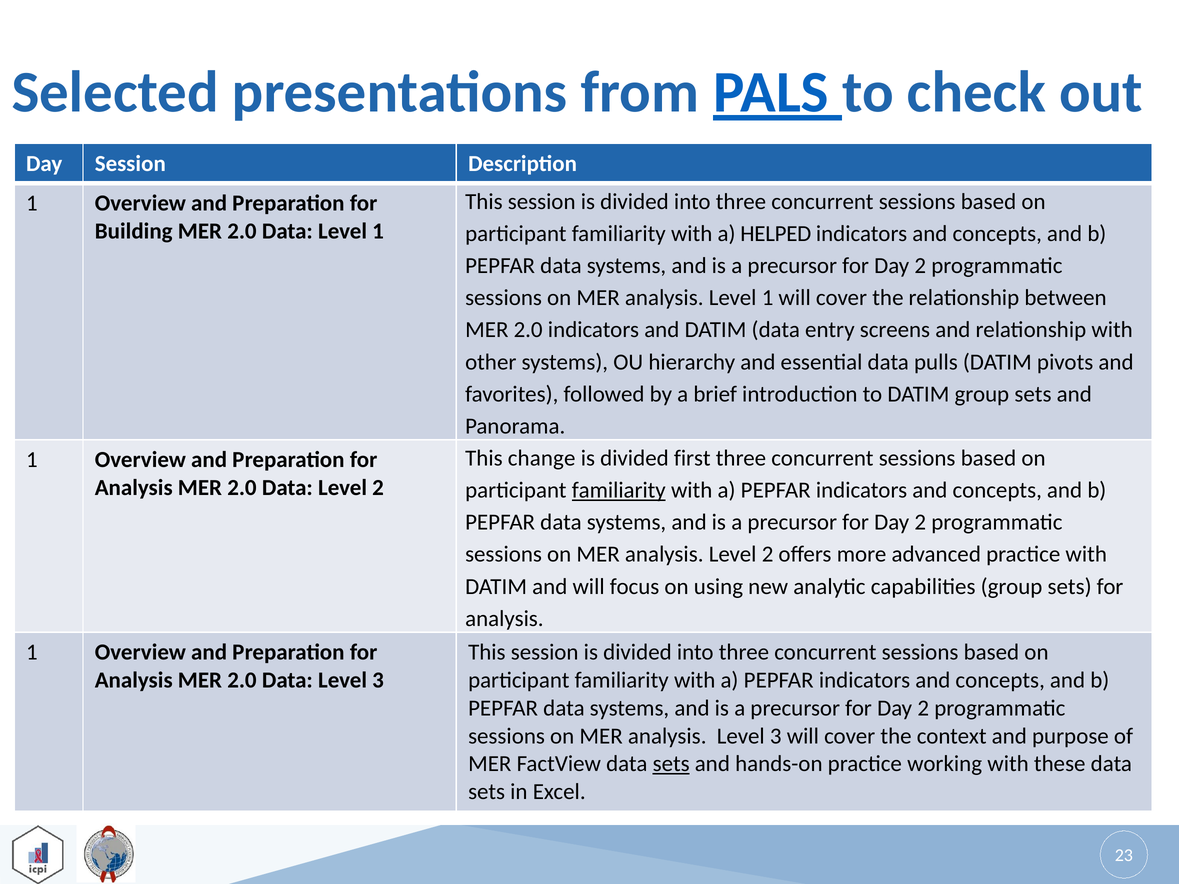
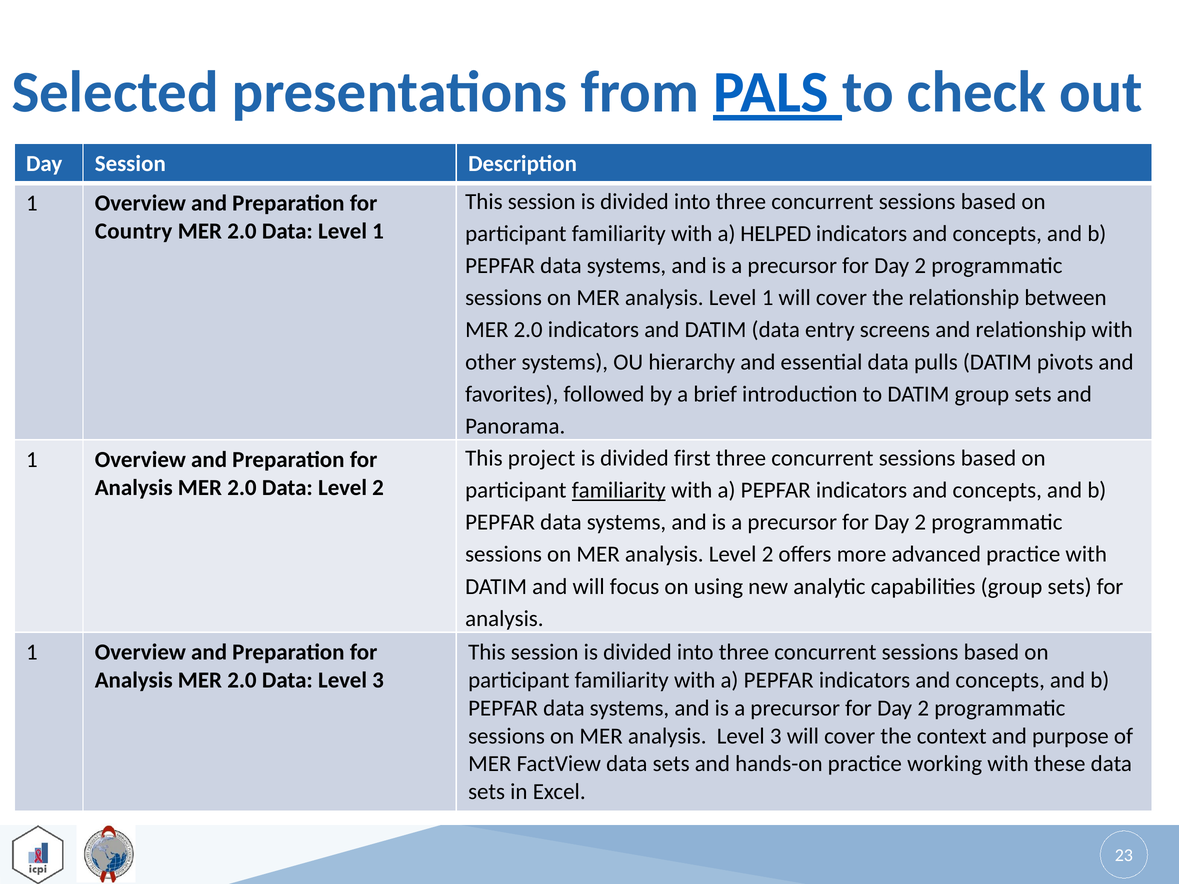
Building: Building -> Country (134, 231)
change: change -> project (542, 458)
sets underline: present -> none (671, 764)
